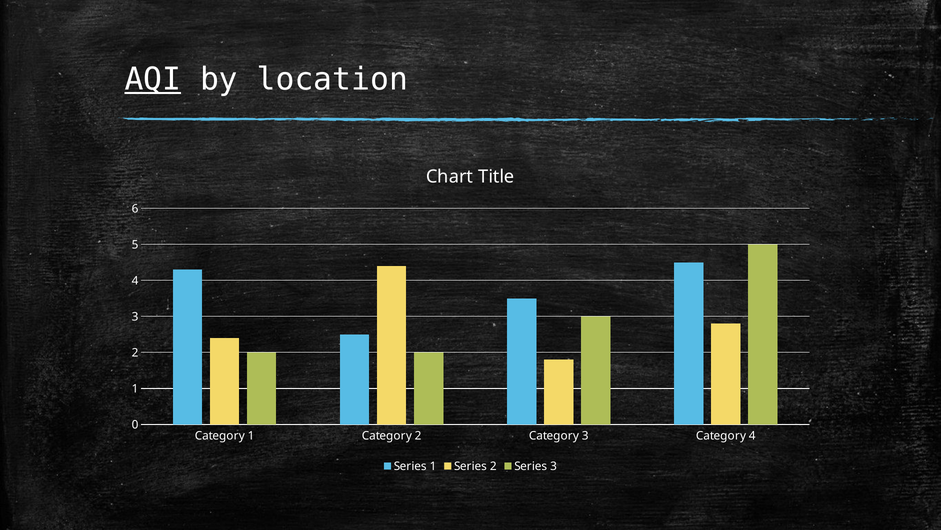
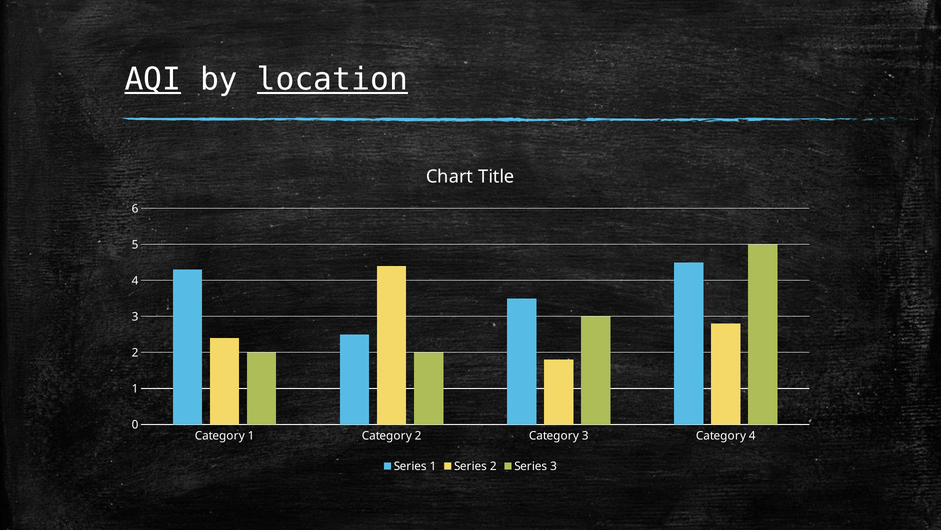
location underline: none -> present (332, 79)
